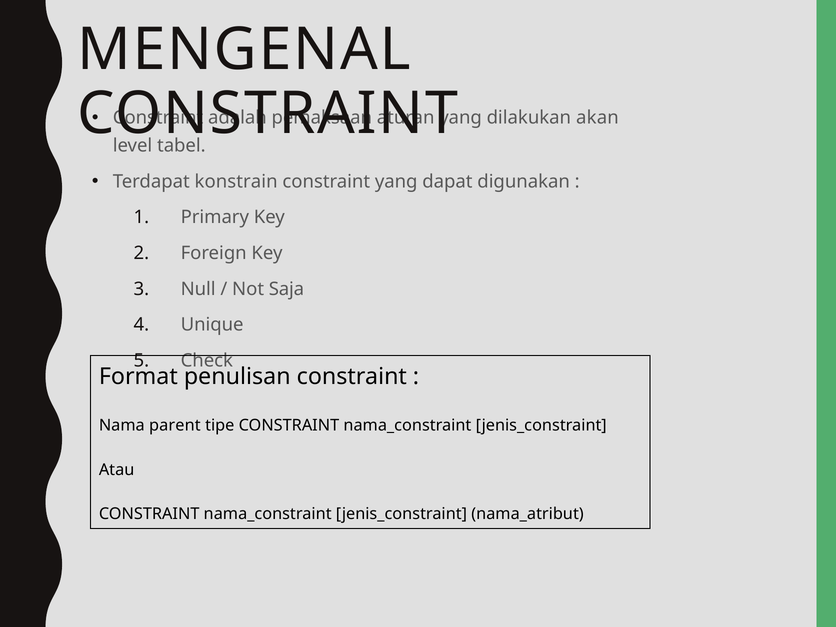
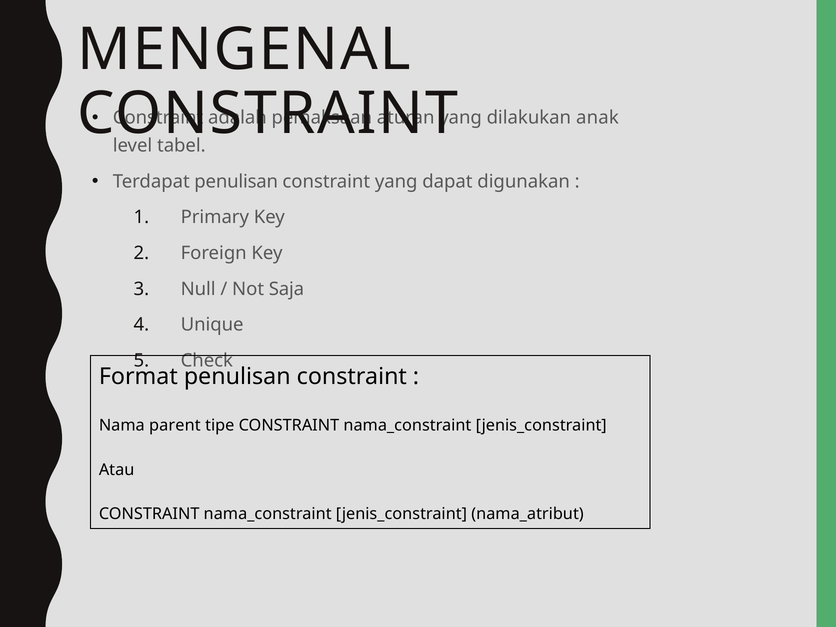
akan: akan -> anak (597, 118)
Terdapat konstrain: konstrain -> penulisan (236, 181)
